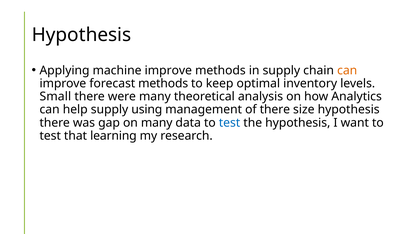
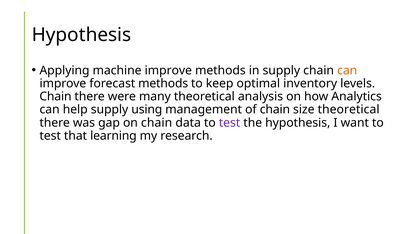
Small: Small -> Chain (55, 97)
of there: there -> chain (275, 110)
size hypothesis: hypothesis -> theoretical (349, 110)
on many: many -> chain (157, 123)
test colour: blue -> purple (230, 123)
